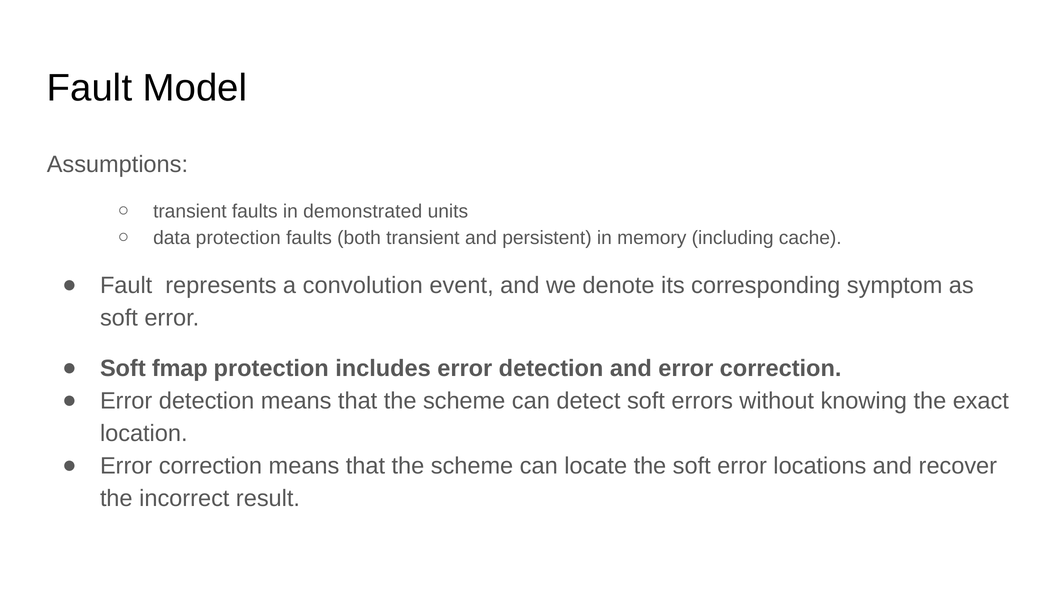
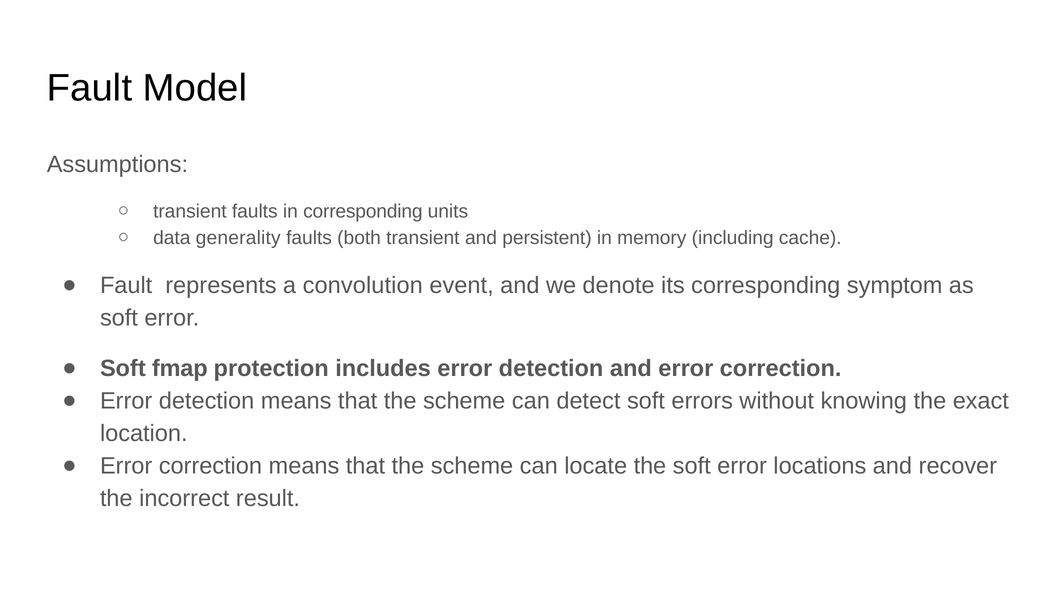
in demonstrated: demonstrated -> corresponding (363, 211)
data protection: protection -> generality (238, 238)
